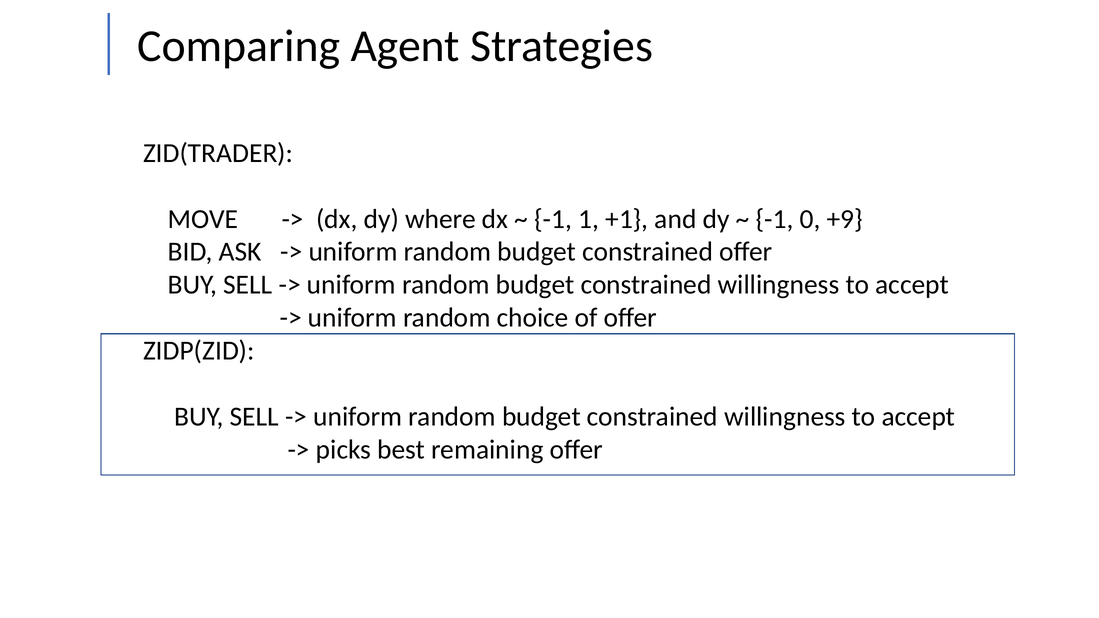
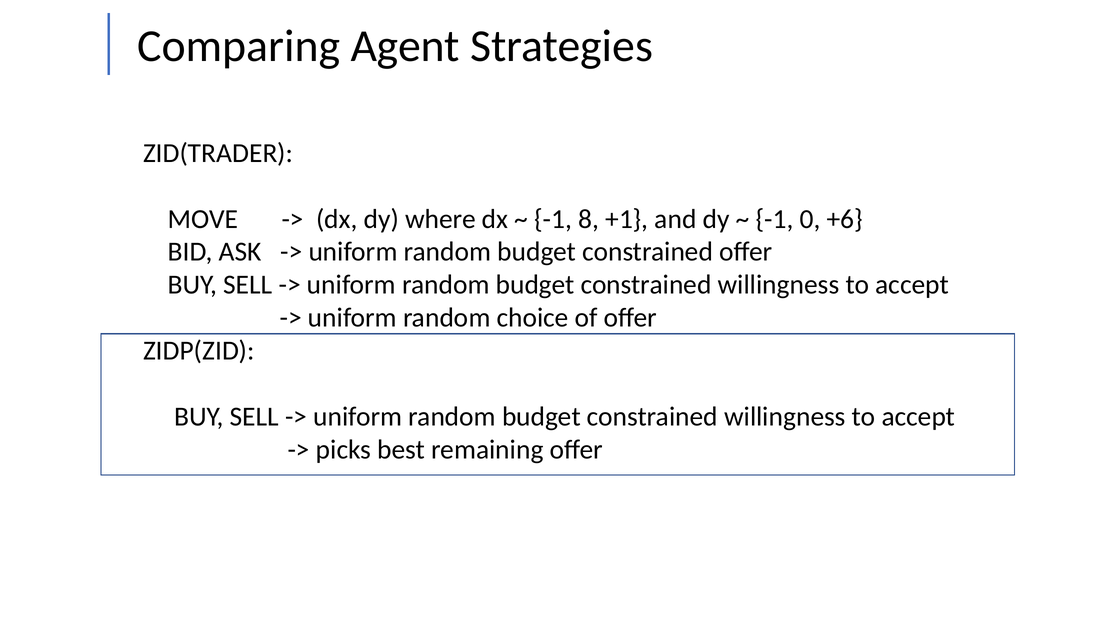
1: 1 -> 8 (589, 219)
+9: +9 -> +6 (845, 219)
